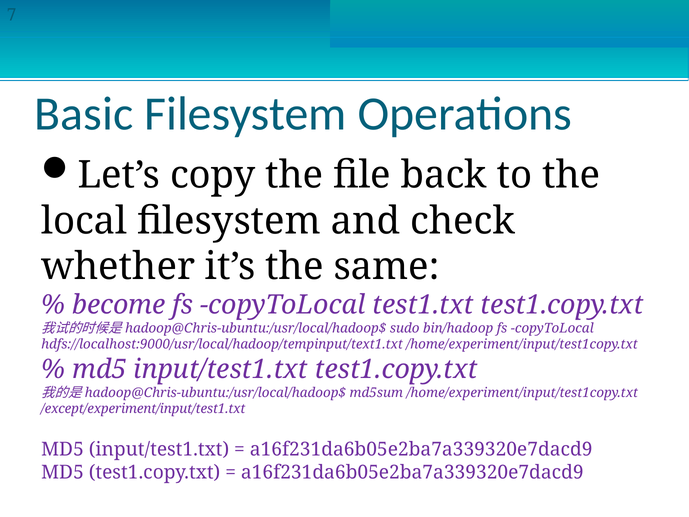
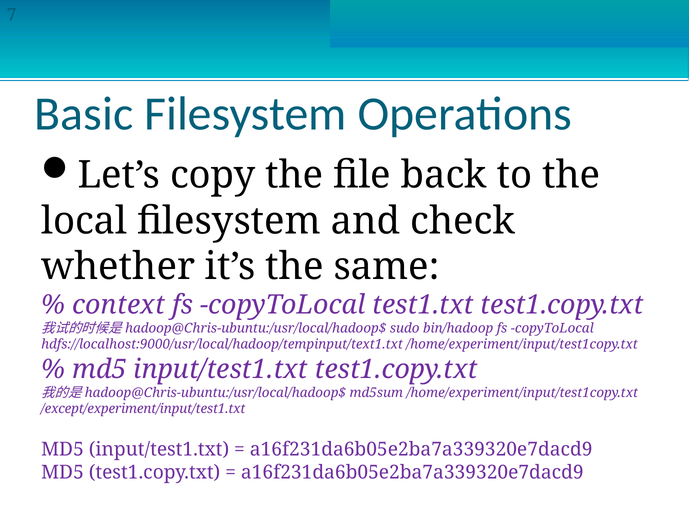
become: become -> context (119, 305)
